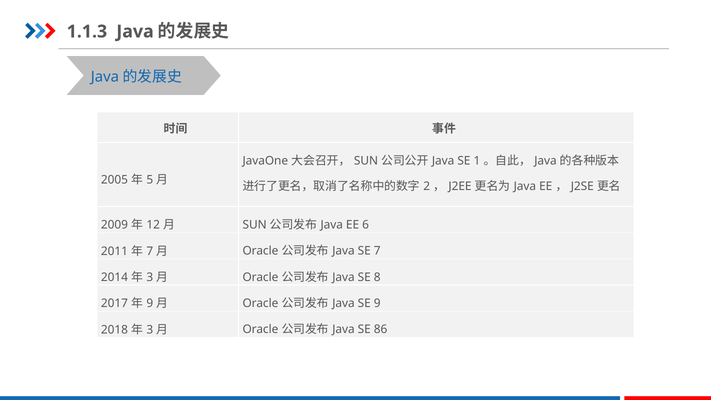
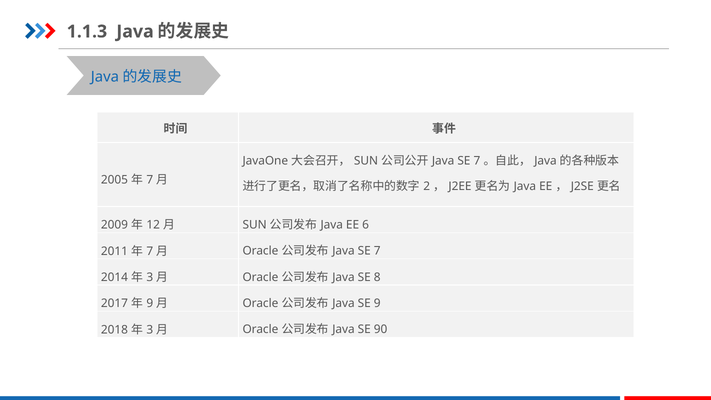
1: 1 -> 7 (477, 161)
5: 5 -> 7 (150, 180)
86: 86 -> 90 (381, 330)
